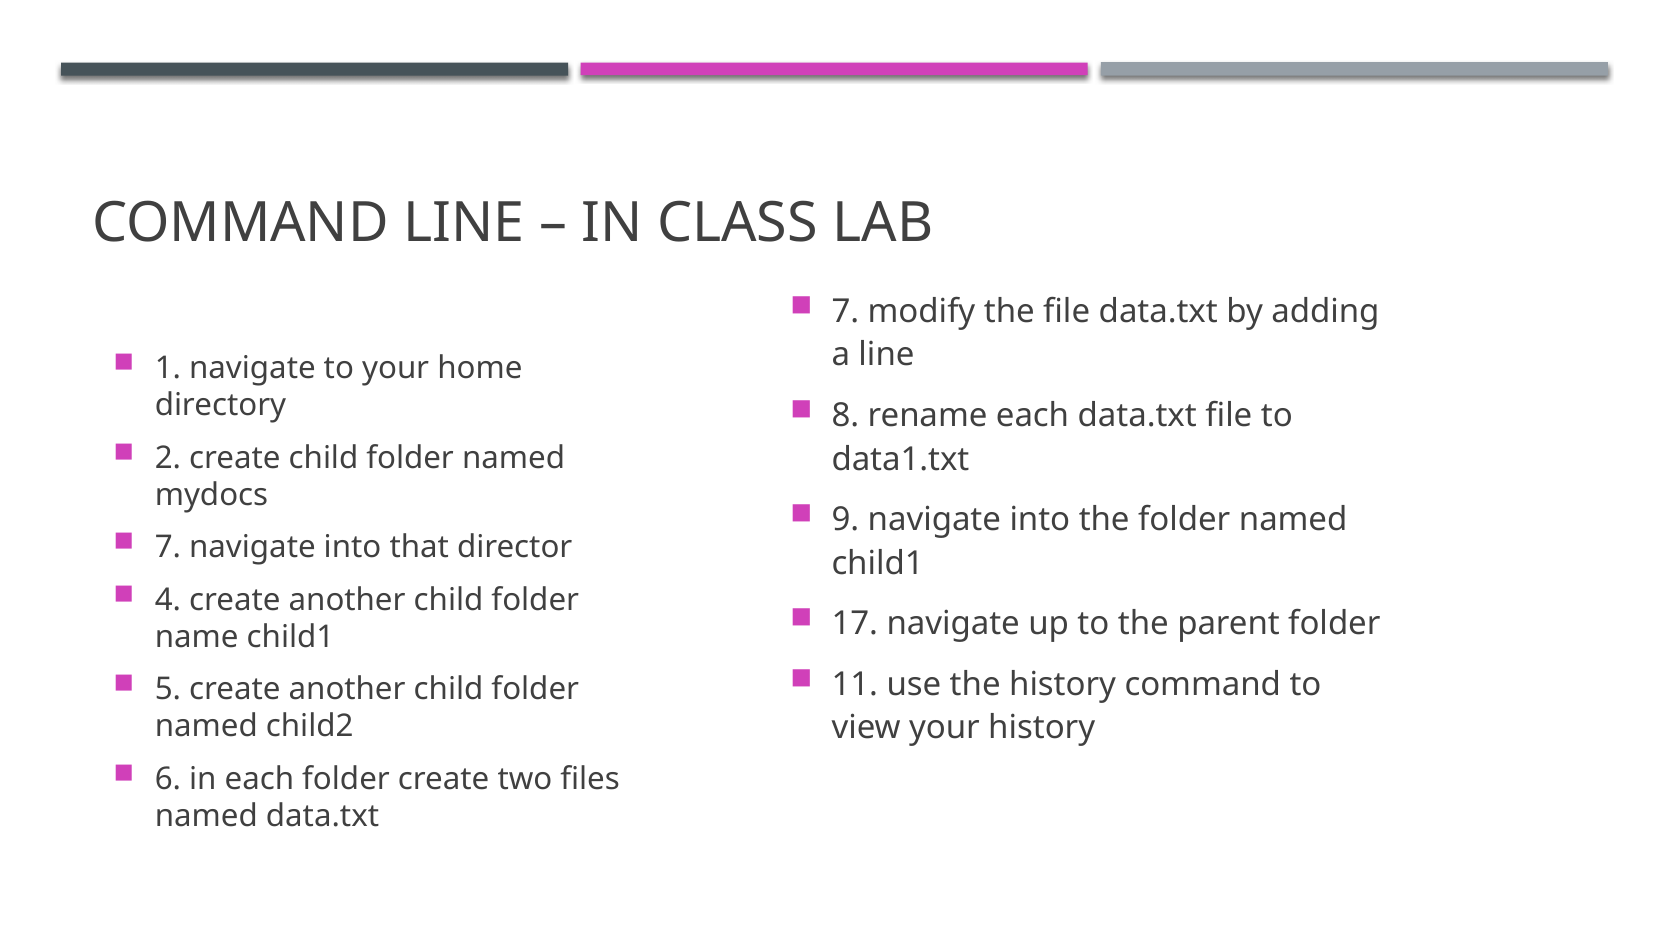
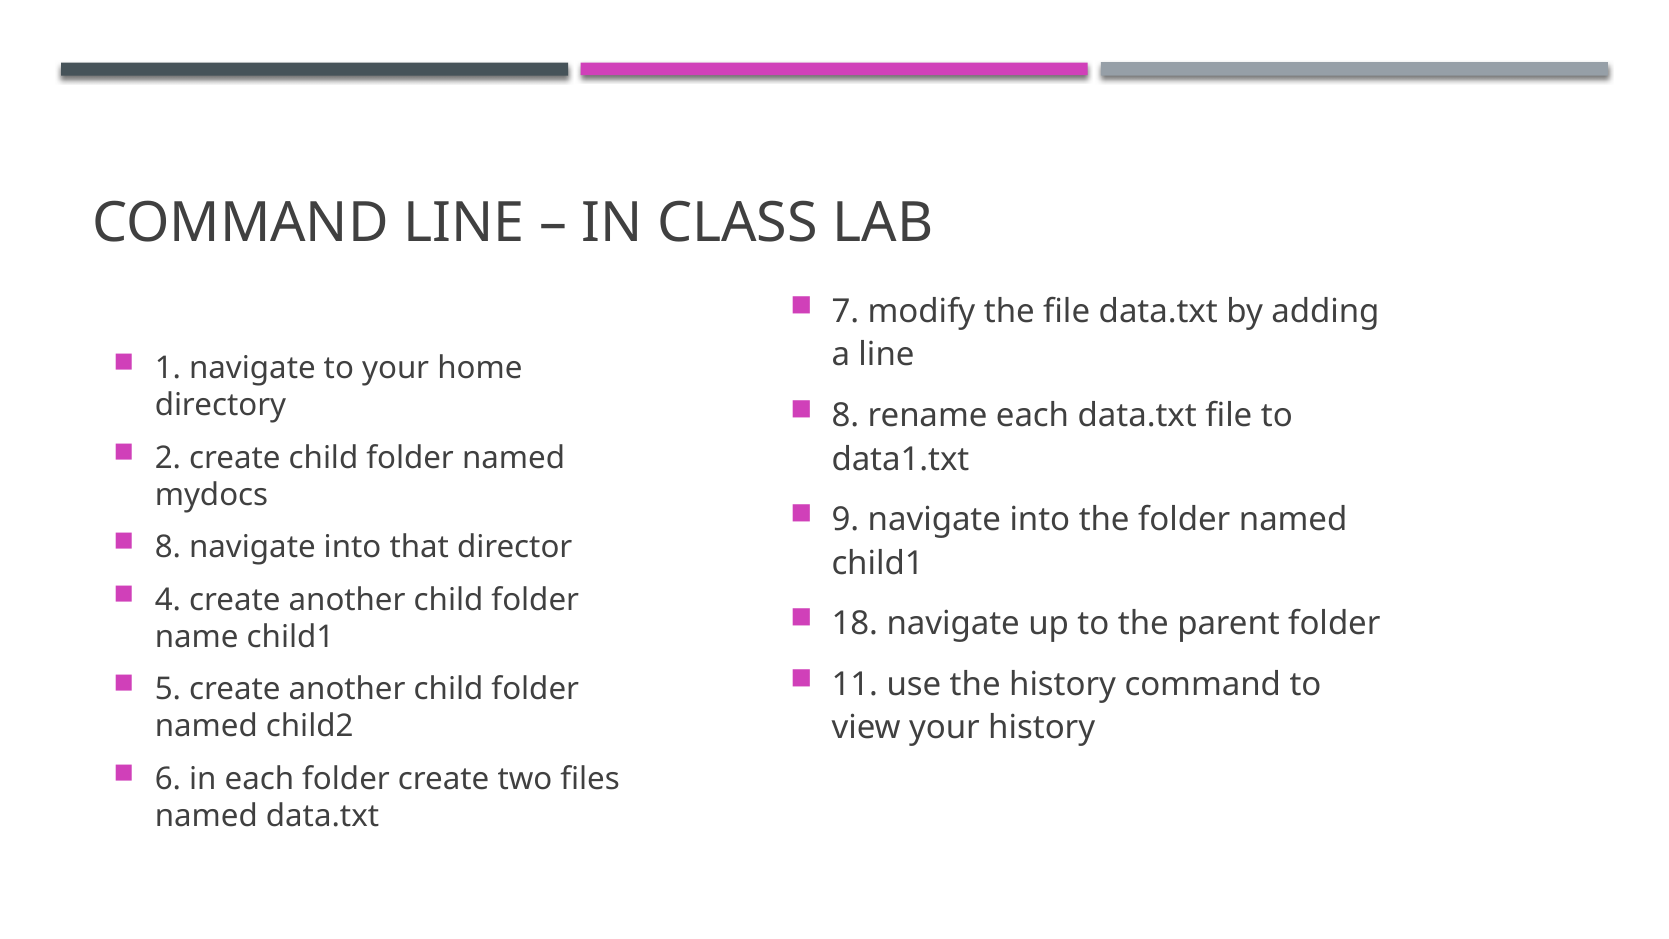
7: 7 -> 8 (168, 547)
17: 17 -> 18 (855, 624)
